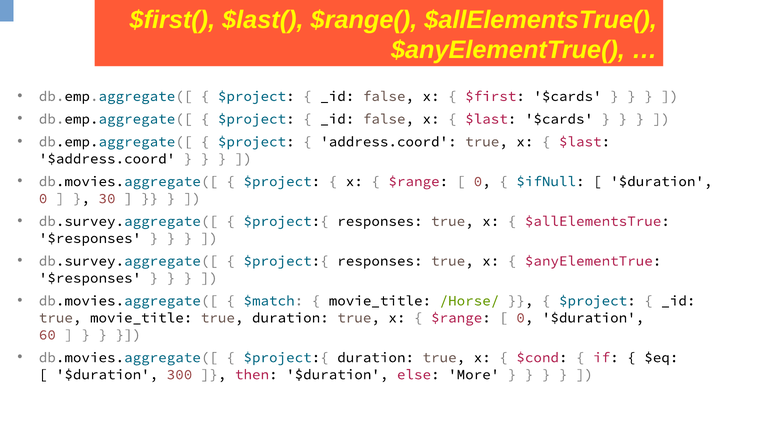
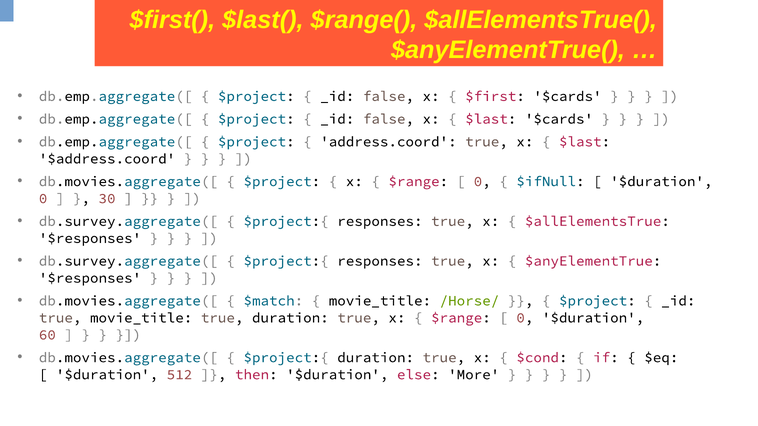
300: 300 -> 512 (180, 375)
